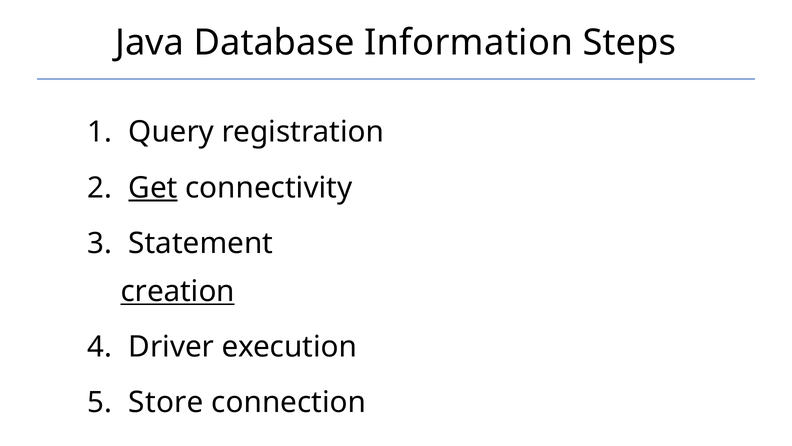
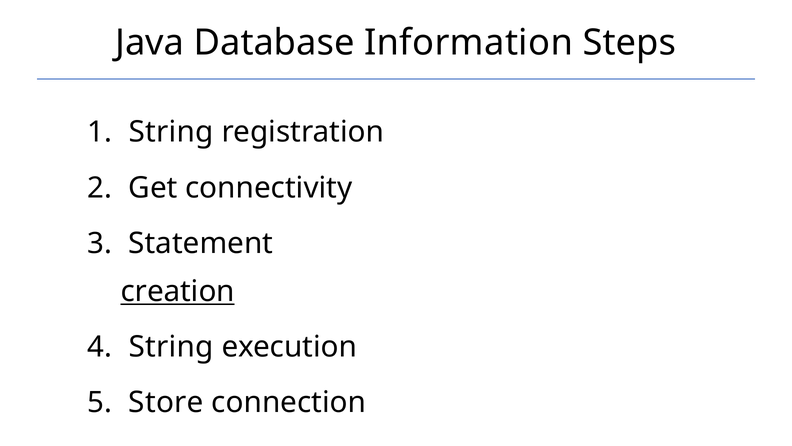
Query: Query -> String (171, 132)
Get underline: present -> none (153, 188)
Driver: Driver -> String (171, 347)
